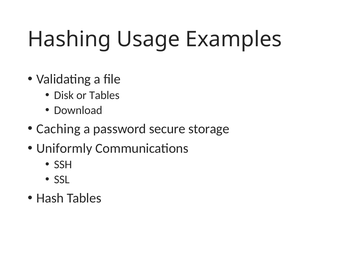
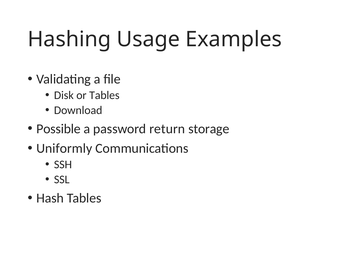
Caching: Caching -> Possible (59, 129)
secure: secure -> return (167, 129)
